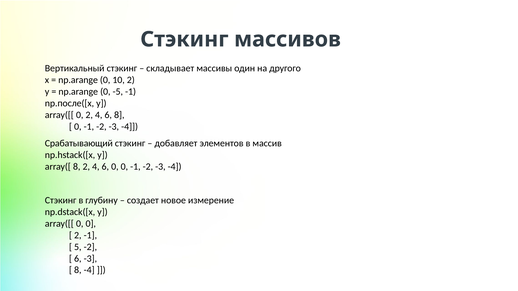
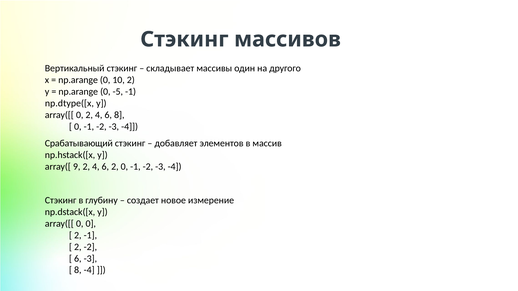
np.после([x: np.после([x -> np.dtype([x (69, 103)
array([ 8: 8 -> 9 (77, 167)
6 0: 0 -> 2 (115, 167)
5: 5 -> 2 (78, 247)
